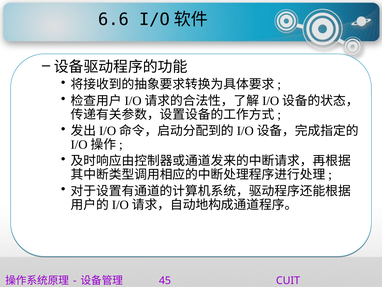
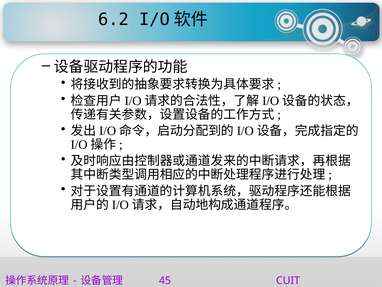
6.6: 6.6 -> 6.2 (114, 20)
